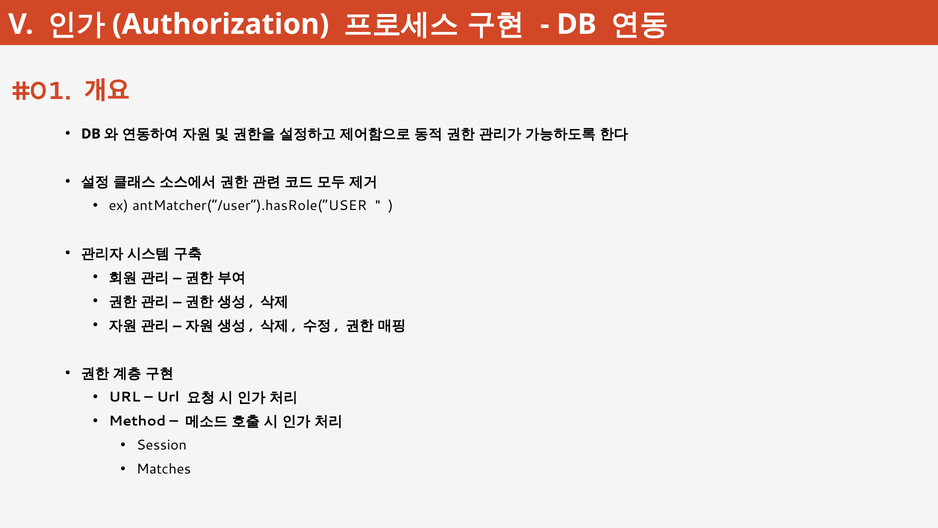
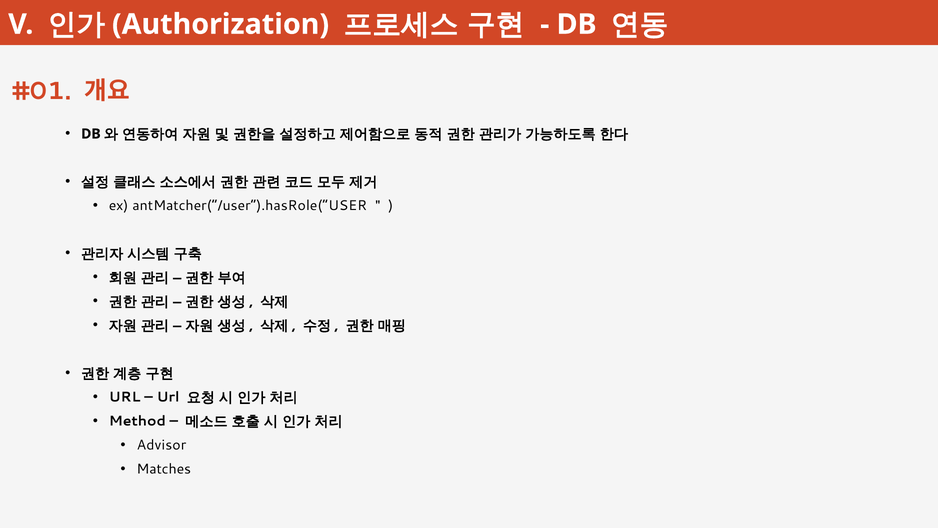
Session: Session -> Advisor (161, 445)
